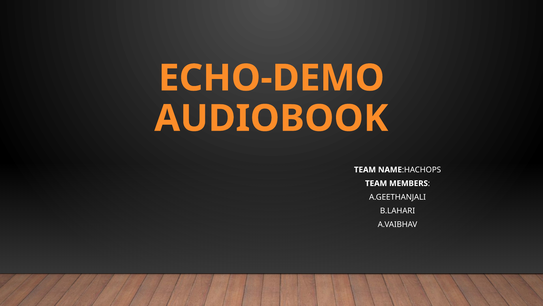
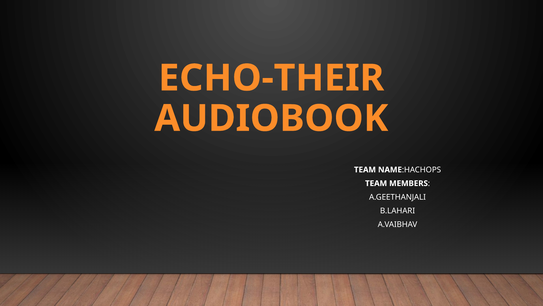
ECHO-DEMO: ECHO-DEMO -> ECHO-THEIR (271, 78)
